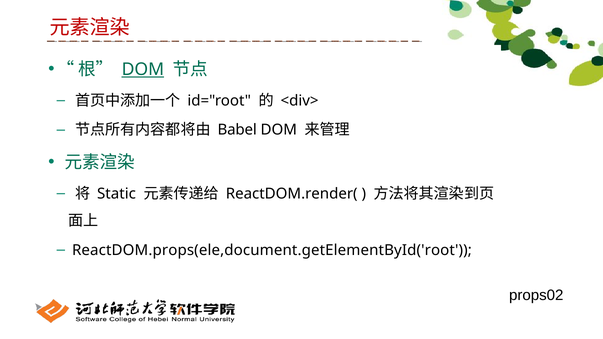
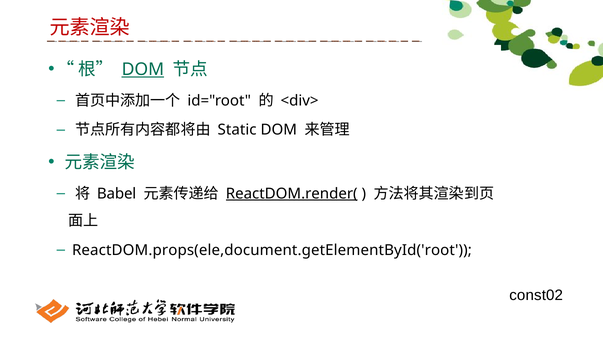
Babel: Babel -> Static (237, 130)
Static: Static -> Babel (117, 194)
ReactDOM.render( underline: none -> present (292, 194)
props02: props02 -> const02 (536, 295)
